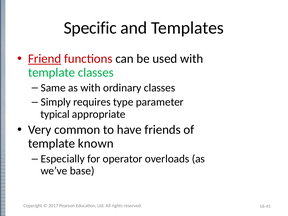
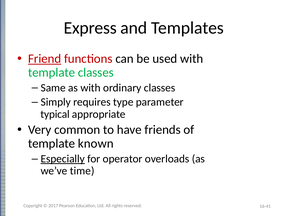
Specific: Specific -> Express (90, 28)
Especially underline: none -> present (63, 159)
base: base -> time (82, 171)
